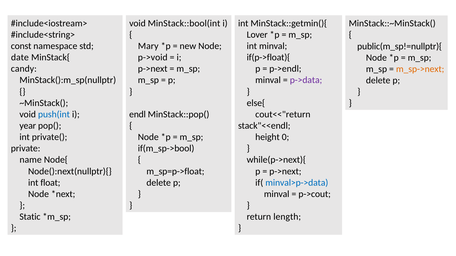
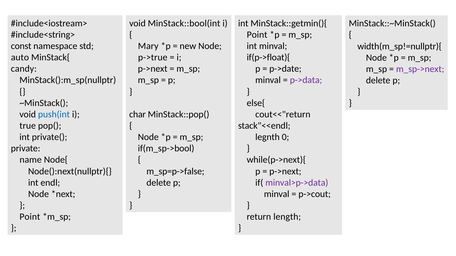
Lover: Lover -> Point (257, 35)
public(m_sp!=nullptr){: public(m_sp!=nullptr){ -> width(m_sp!=nullptr){ (400, 46)
date: date -> auto (20, 58)
p->void: p->void -> p->true (153, 58)
p->endl: p->endl -> p->date (285, 69)
m_sp->next colour: orange -> purple (420, 69)
endl: endl -> char (138, 115)
year: year -> true (28, 126)
height: height -> legnth (268, 137)
m_sp=p->float: m_sp=p->float -> m_sp=p->false (175, 172)
float: float -> endl (50, 183)
minval>p->data colour: blue -> purple (297, 183)
Static: Static -> Point (30, 217)
